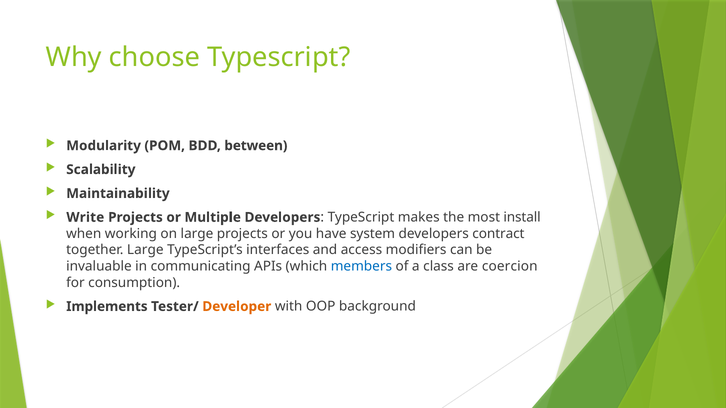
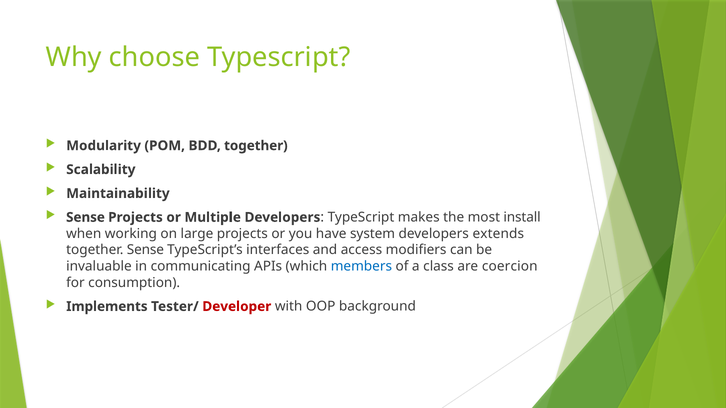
BDD between: between -> together (256, 146)
Write: Write -> Sense (85, 218)
contract: contract -> extends (498, 234)
together Large: Large -> Sense (145, 250)
Developer colour: orange -> red (237, 307)
